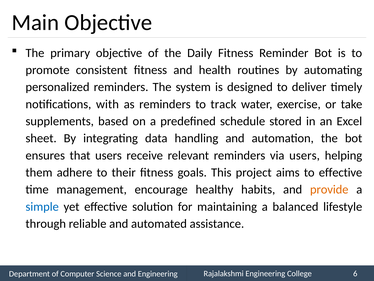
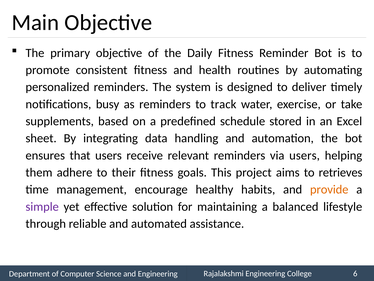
with: with -> busy (108, 104)
to effective: effective -> retrieves (341, 172)
simple colour: blue -> purple (42, 206)
